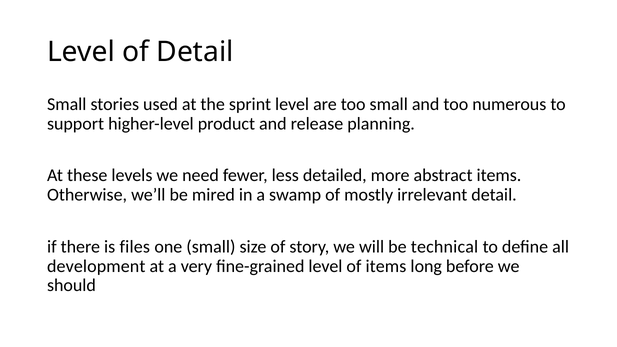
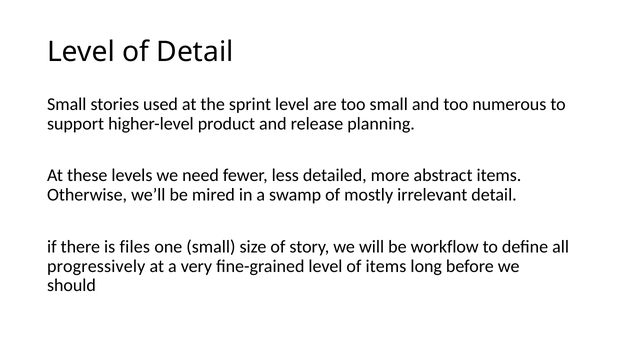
technical: technical -> workflow (445, 247)
development: development -> progressively (96, 266)
